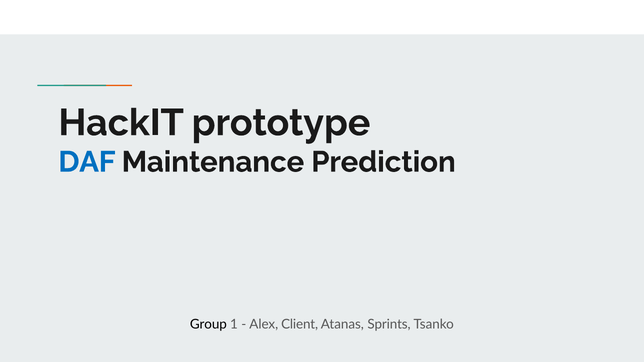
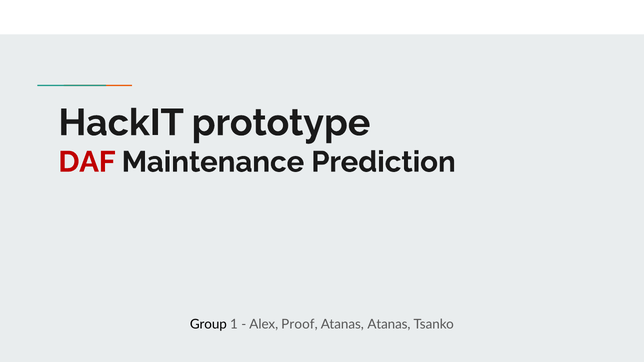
DAF colour: blue -> red (87, 162)
Client: Client -> Proof (299, 325)
Atanas Sprints: Sprints -> Atanas (389, 325)
